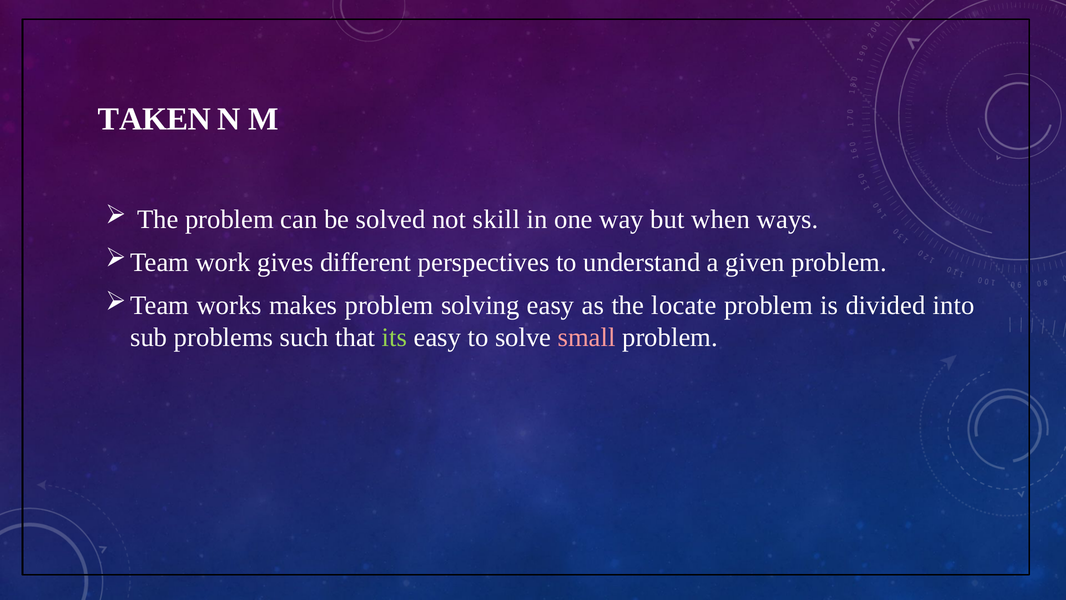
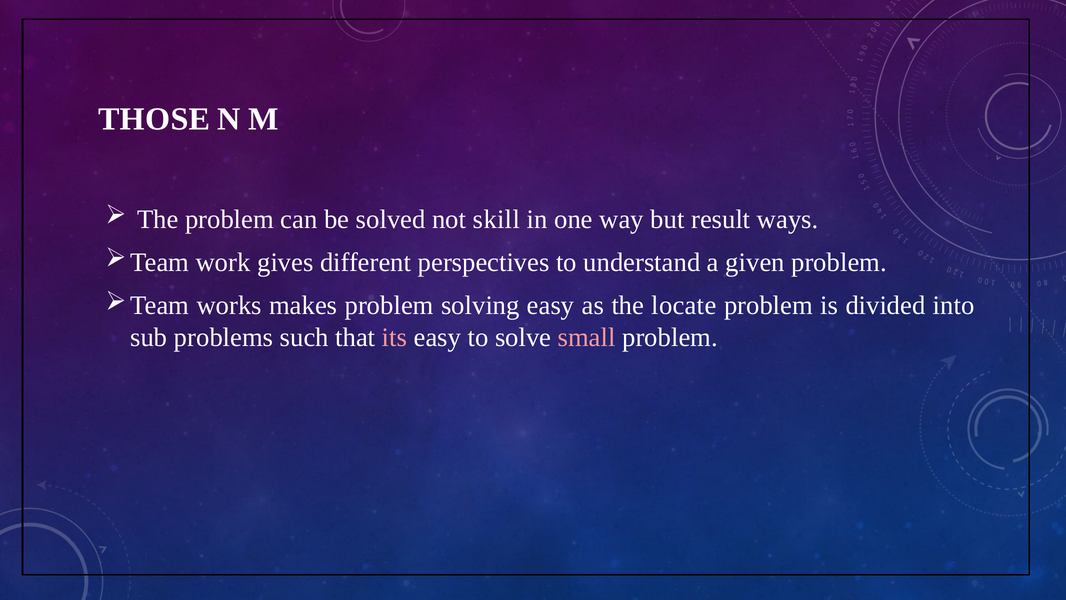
TAKEN: TAKEN -> THOSE (154, 119)
when: when -> result (721, 219)
its colour: light green -> pink (394, 337)
